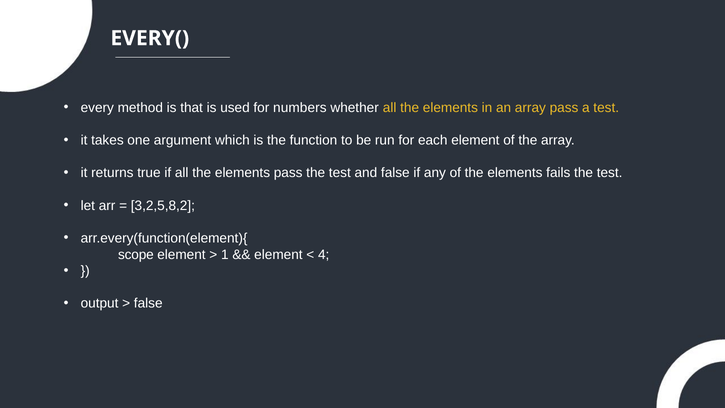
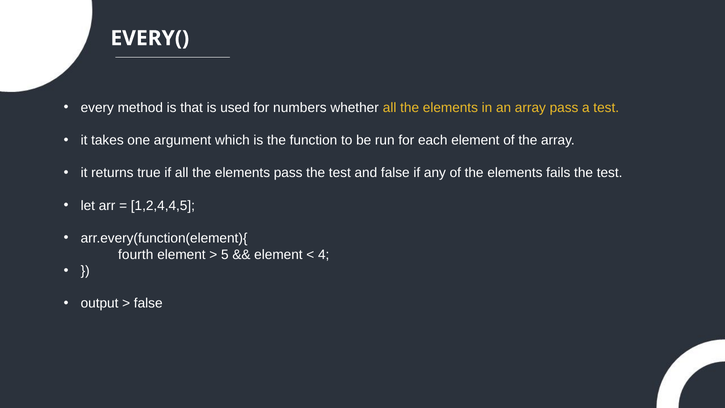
3,2,5,8,2: 3,2,5,8,2 -> 1,2,4,4,5 (163, 205)
scope: scope -> fourth (136, 254)
1: 1 -> 5 (225, 254)
